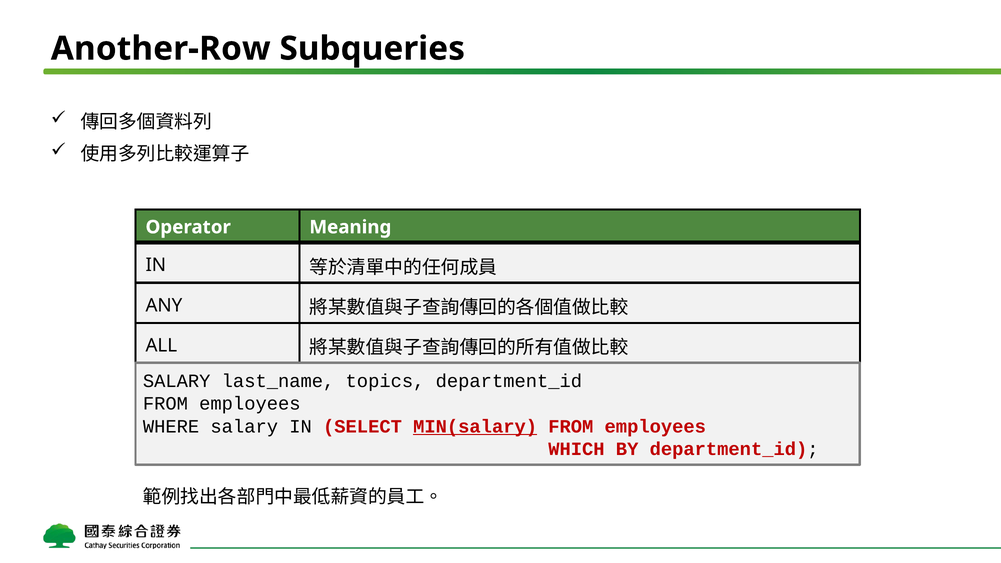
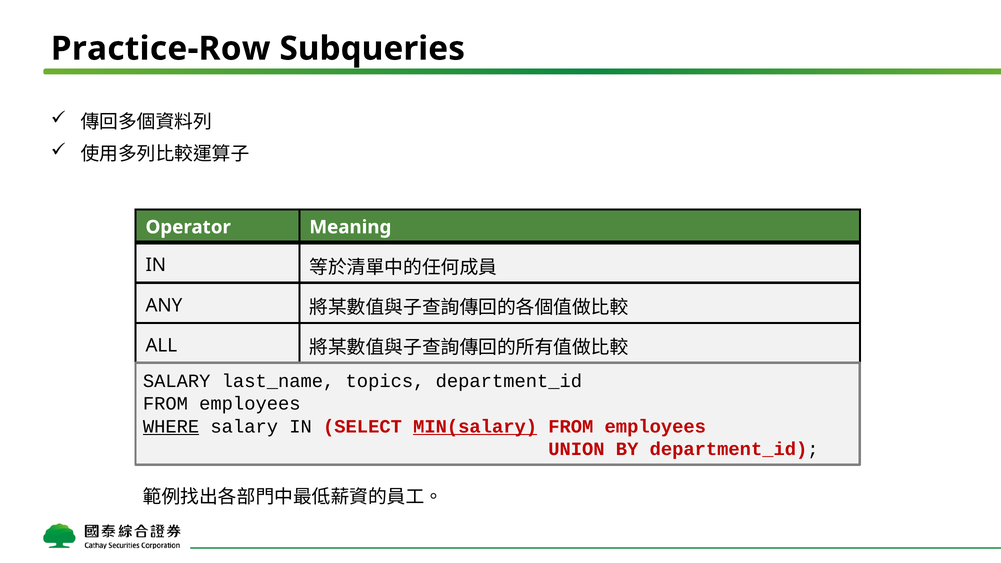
Another-Row: Another-Row -> Practice-Row (161, 49)
WHERE underline: none -> present (171, 426)
WHICH: WHICH -> UNION (576, 449)
